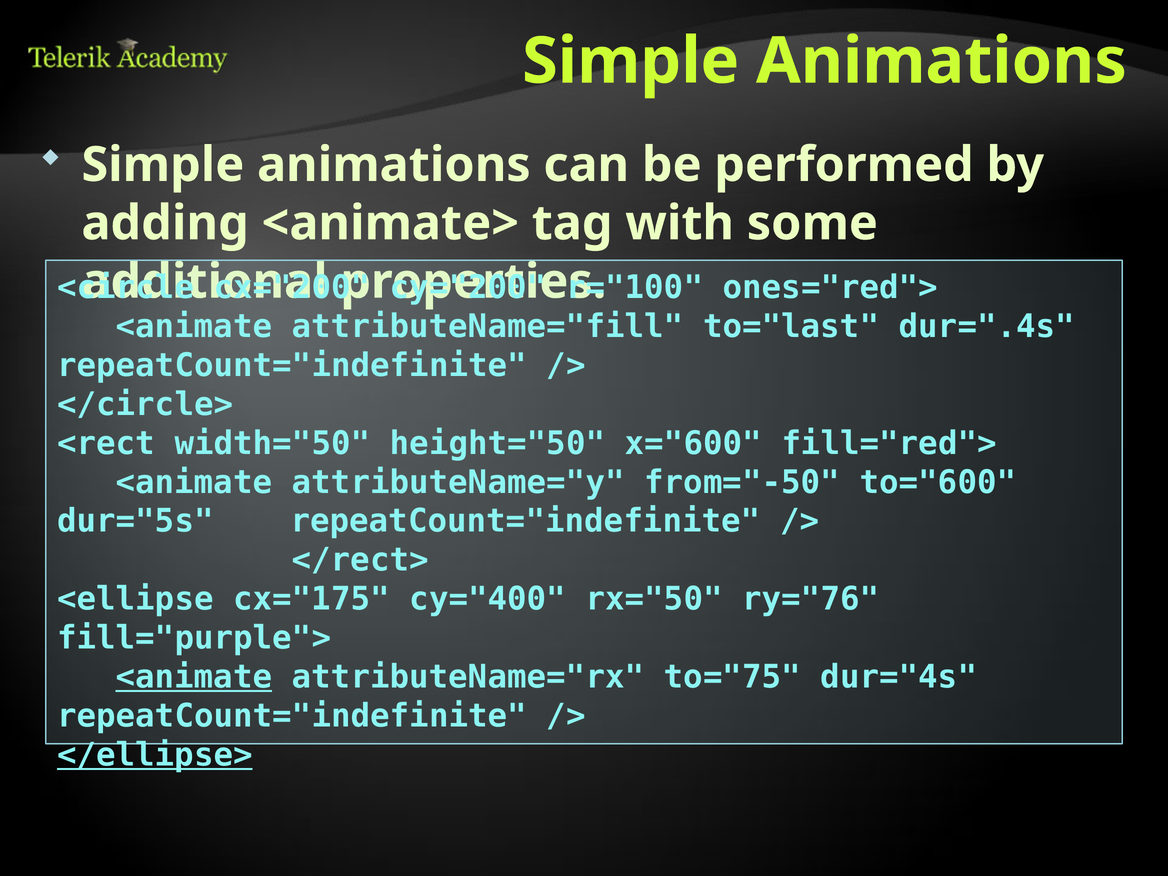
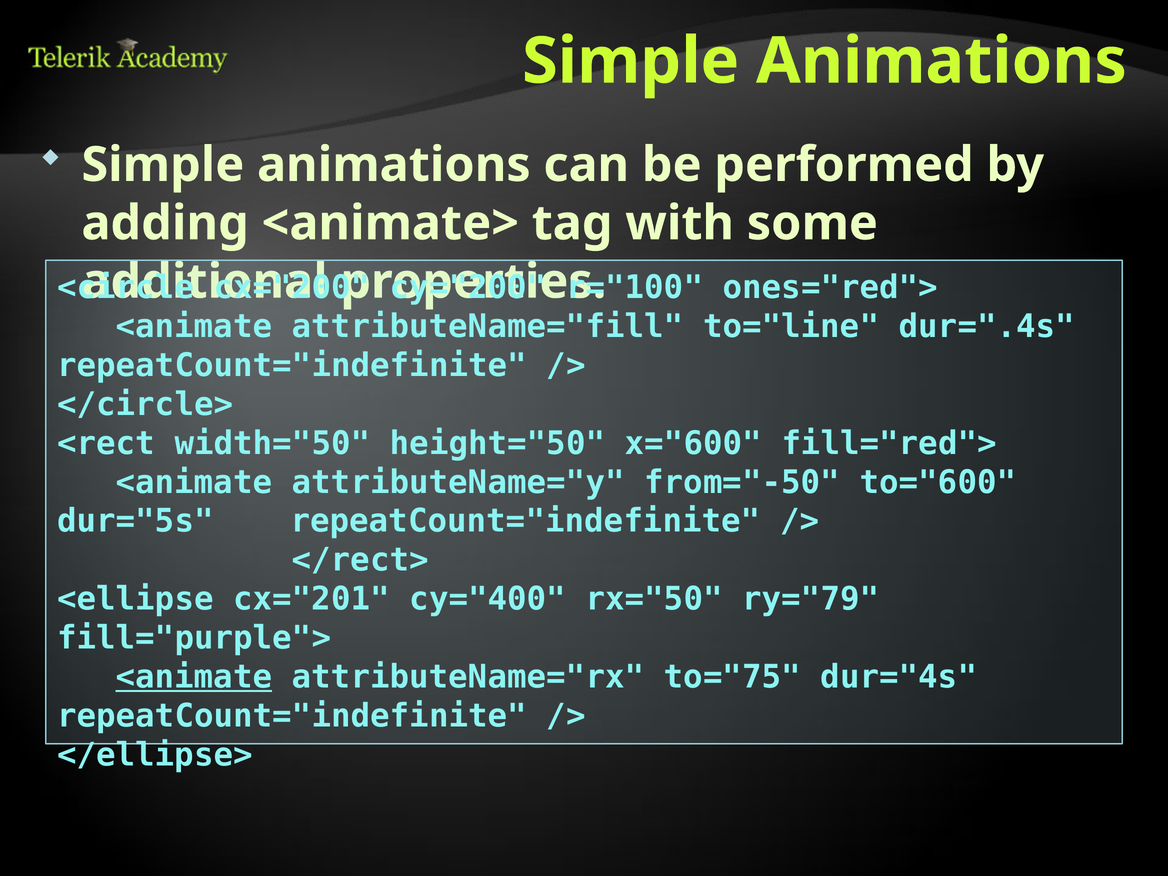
to="last: to="last -> to="line (791, 327)
cx="175: cx="175 -> cx="201 (311, 599)
ry="76: ry="76 -> ry="79 (811, 599)
</ellipse> underline: present -> none (155, 755)
